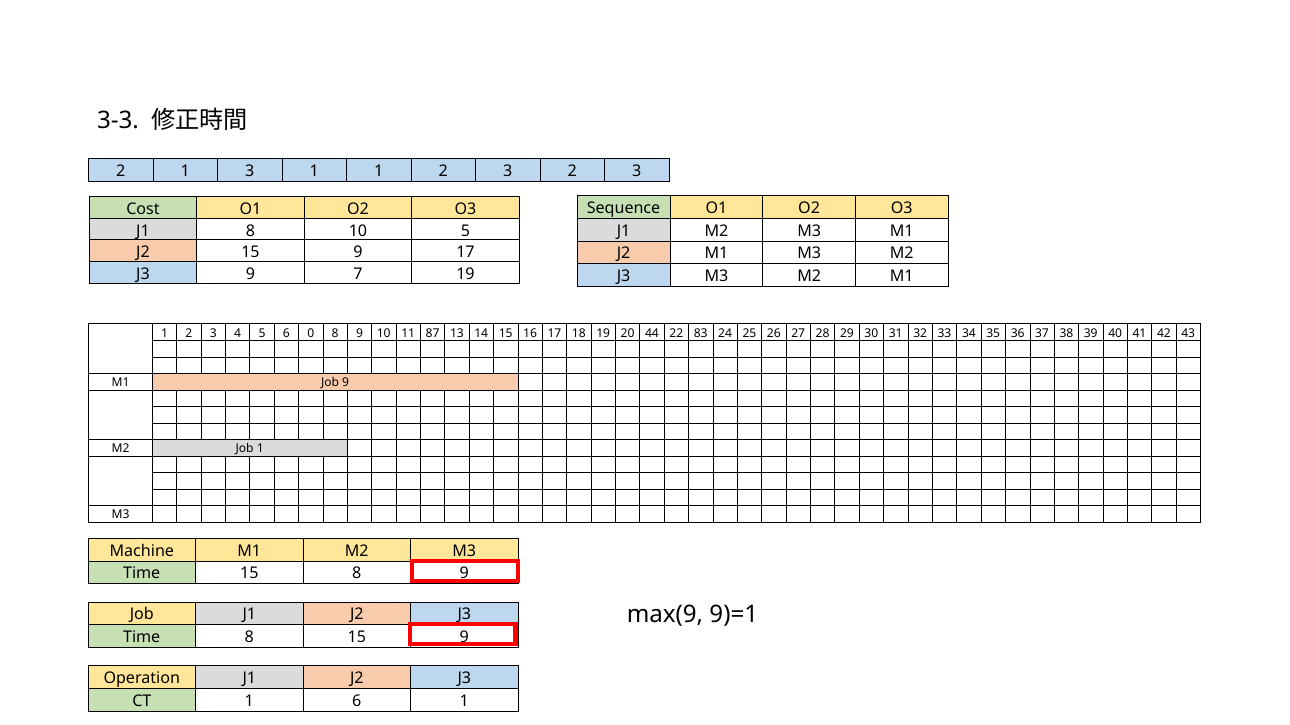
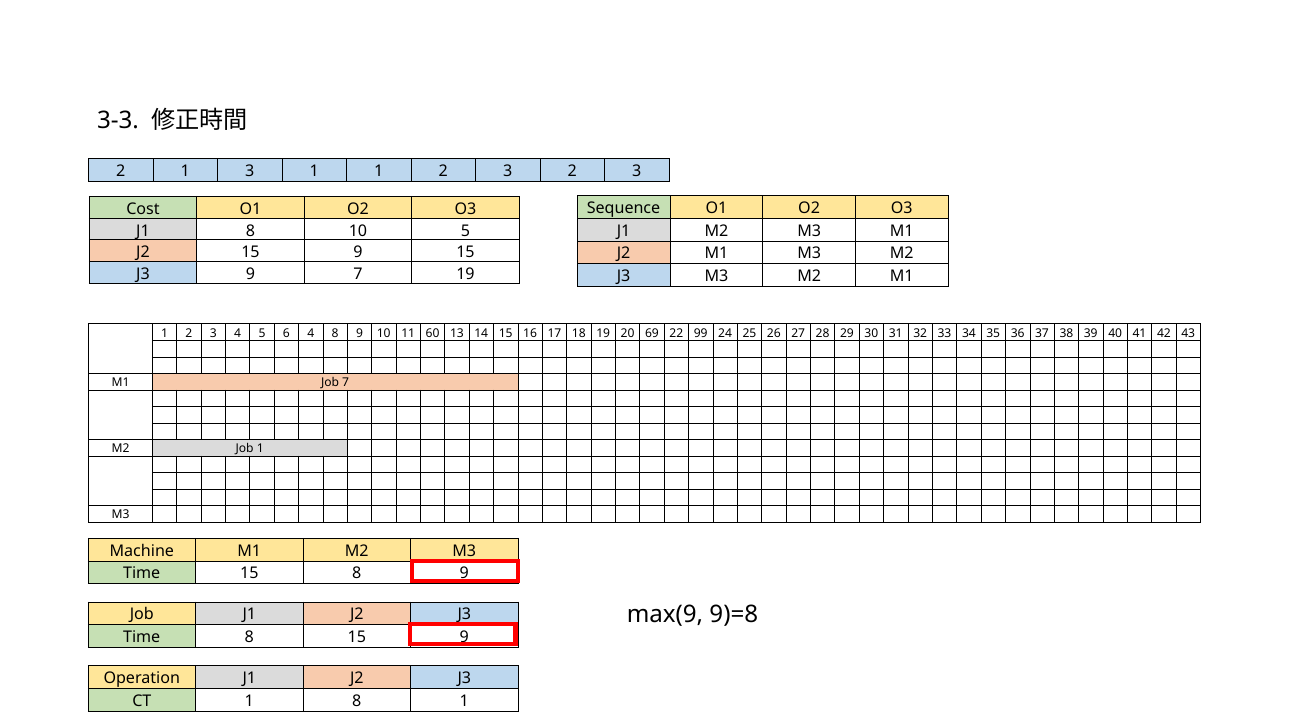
9 17: 17 -> 15 (465, 253)
6 0: 0 -> 4 (311, 334)
87: 87 -> 60 (433, 334)
44: 44 -> 69 (652, 334)
83: 83 -> 99 (701, 334)
Job 9: 9 -> 7 (346, 383)
9)=1: 9)=1 -> 9)=8 (734, 616)
1 6: 6 -> 8 (357, 702)
